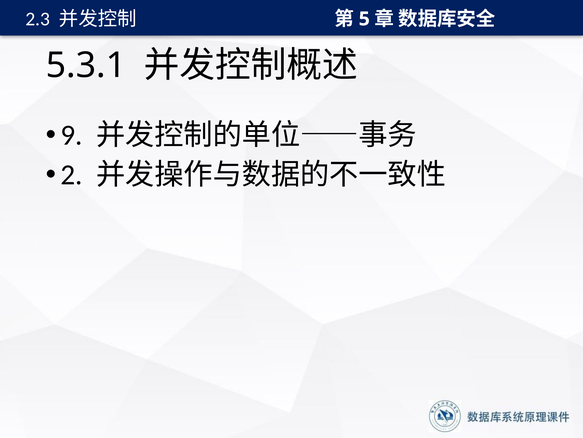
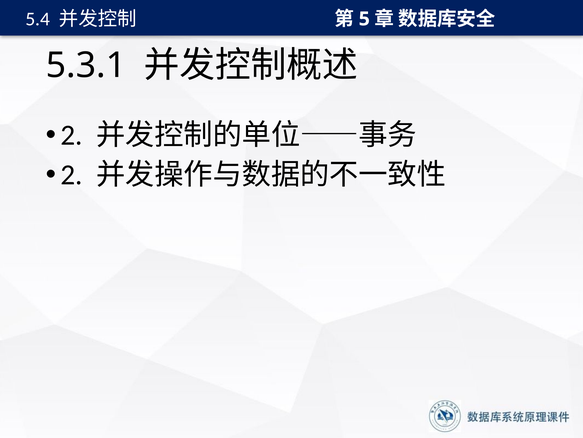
2.3: 2.3 -> 5.4 (38, 19)
9: 9 -> 2 (72, 135)
